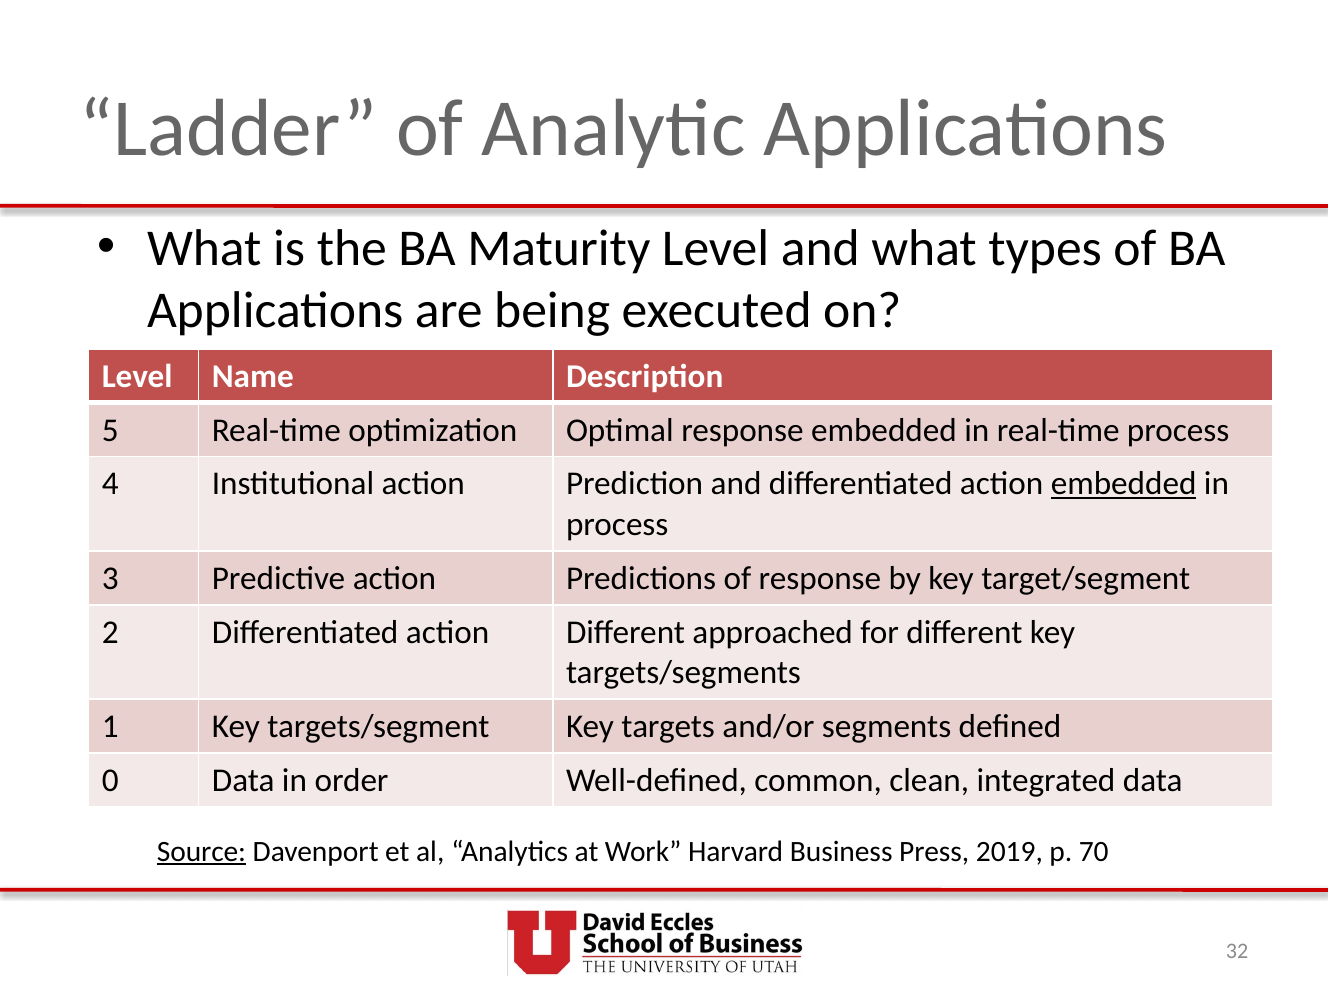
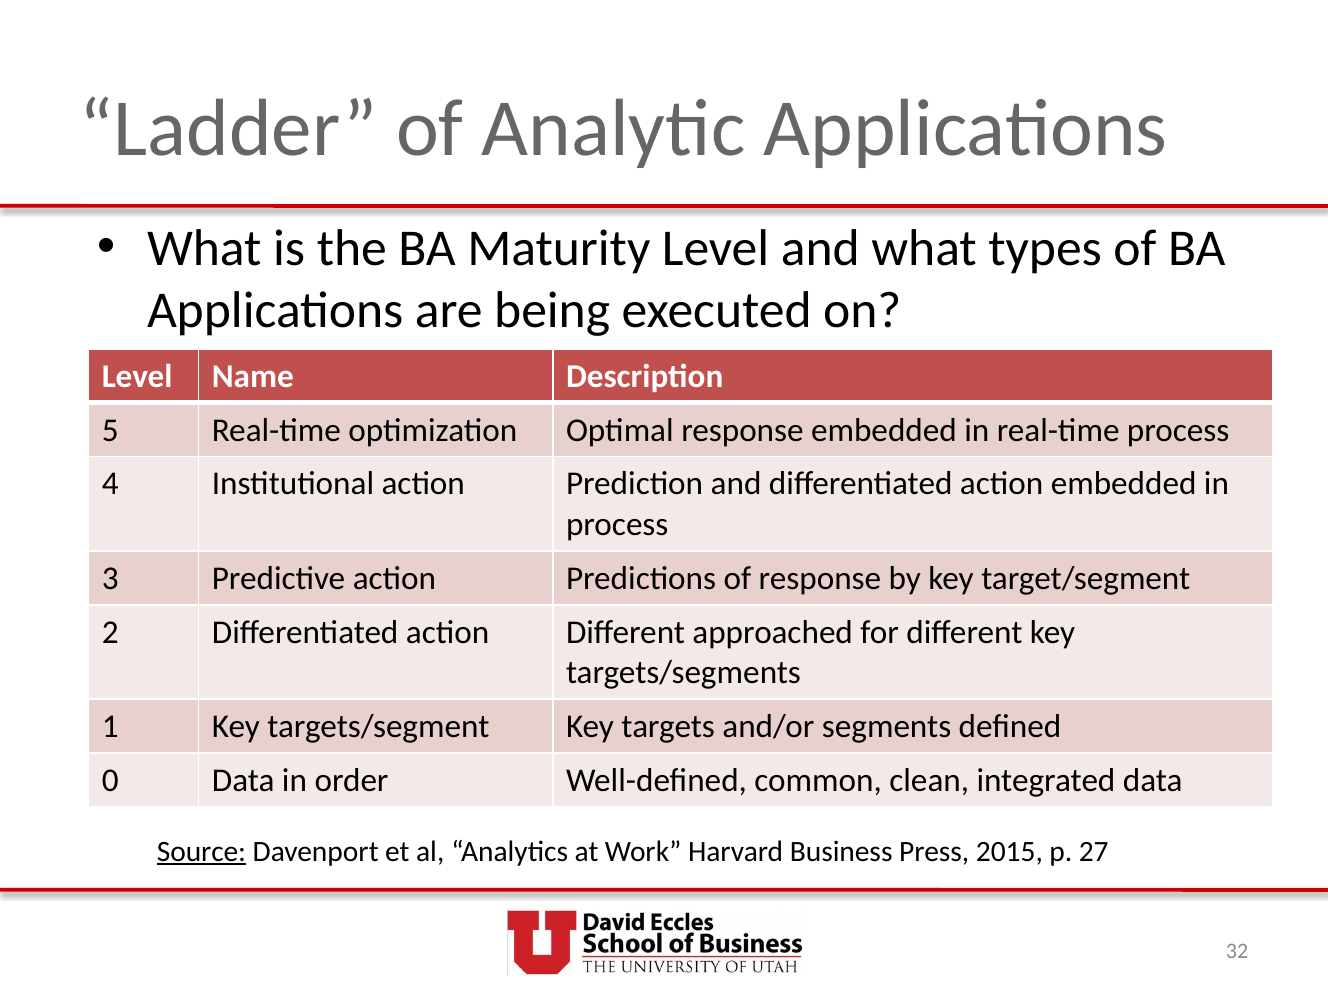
embedded underline: present -> none (1124, 484)
2019: 2019 -> 2015 (1009, 852)
70: 70 -> 27 (1094, 852)
